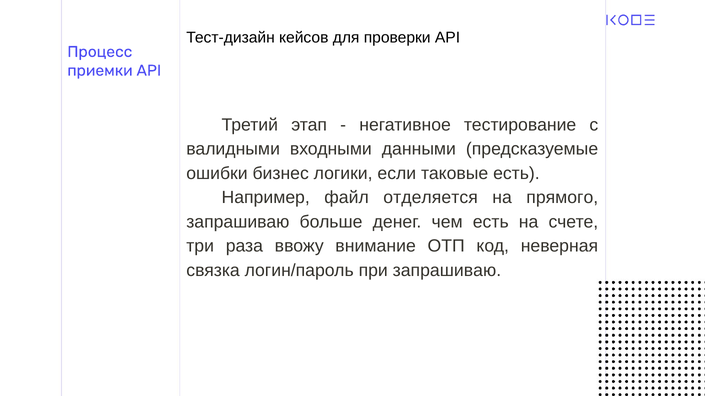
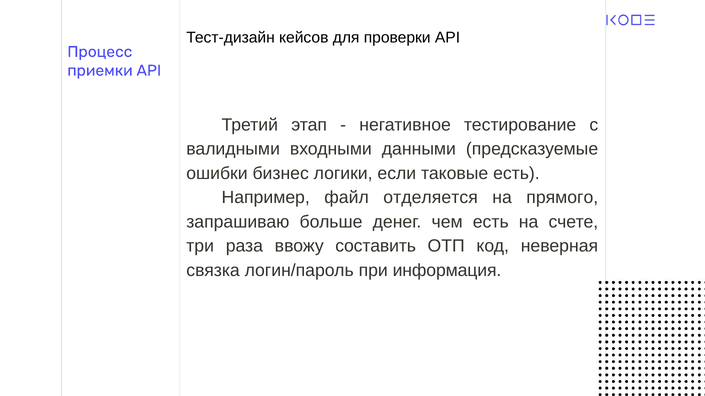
внимание: внимание -> составить (376, 247)
при запрашиваю: запрашиваю -> информация (447, 271)
